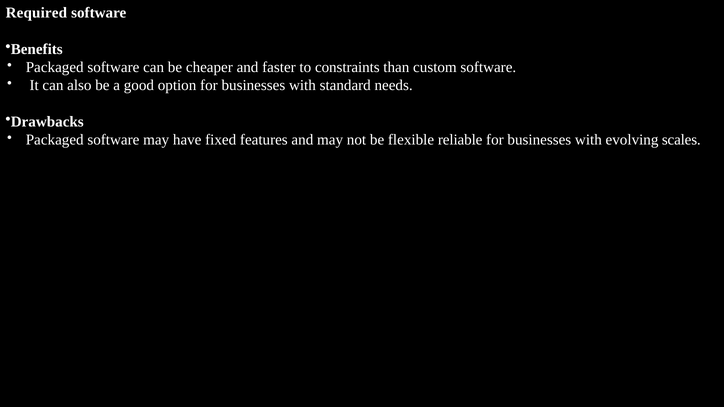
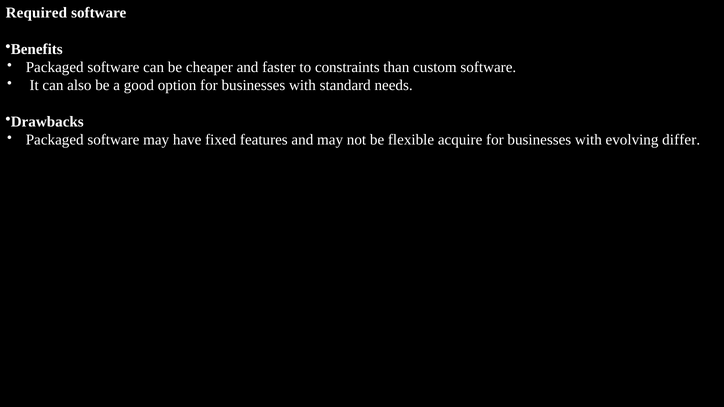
reliable: reliable -> acquire (460, 140)
scales: scales -> differ (681, 140)
